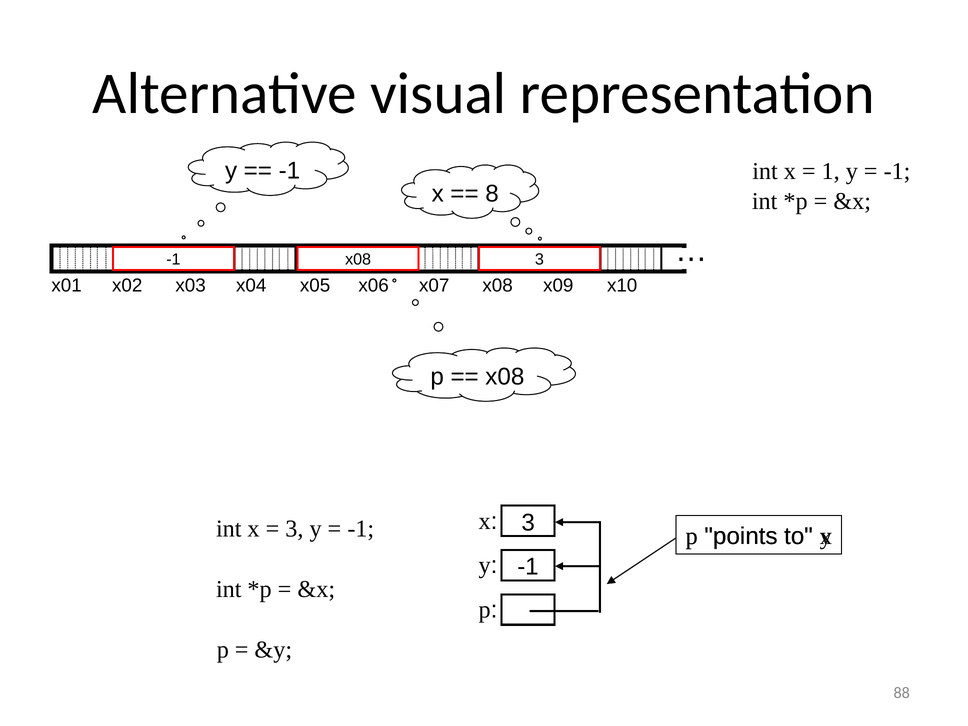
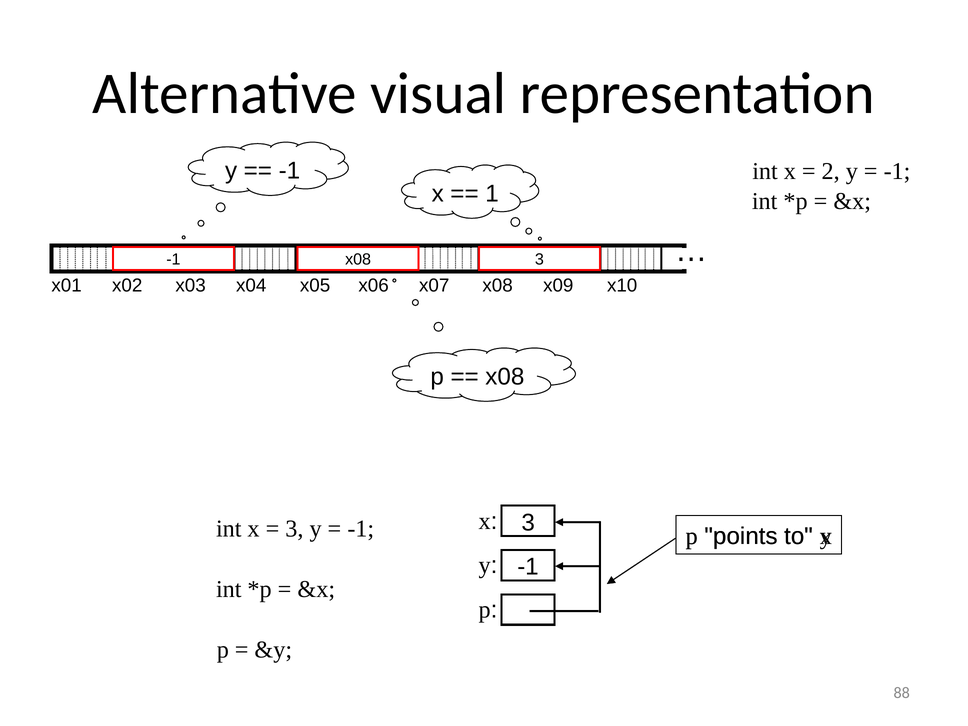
1: 1 -> 2 (831, 171)
8: 8 -> 1 (492, 194)
